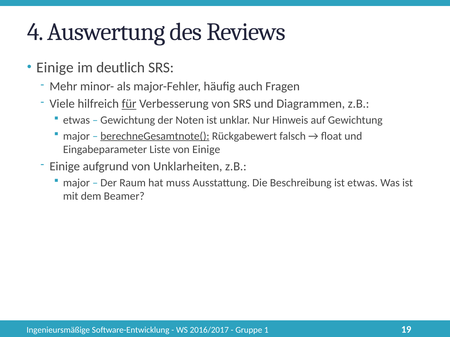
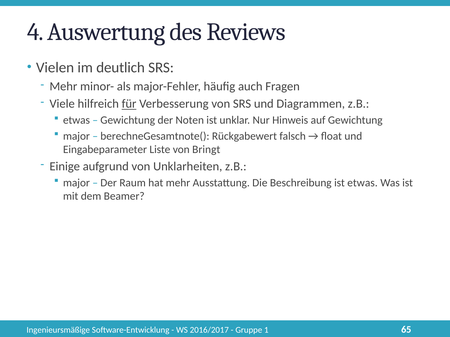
Einige: Einige -> Vielen (55, 68)
berechneGesamtnote( underline: present -> none (155, 136)
von Einige: Einige -> Bringt (206, 150)
hat muss: muss -> mehr (178, 183)
19: 19 -> 65 (406, 330)
